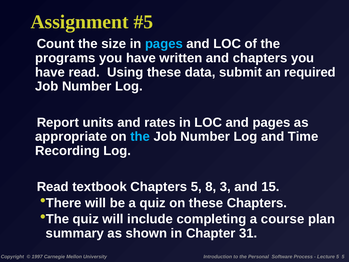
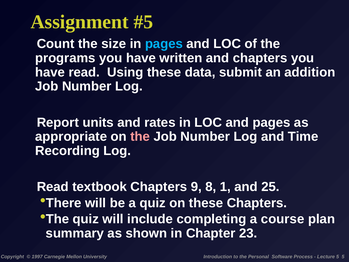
required: required -> addition (310, 72)
the colour: light blue -> pink (140, 136)
Chapters 5: 5 -> 9 (196, 187)
3: 3 -> 1 (225, 187)
15: 15 -> 25 (270, 187)
31: 31 -> 23 (248, 233)
